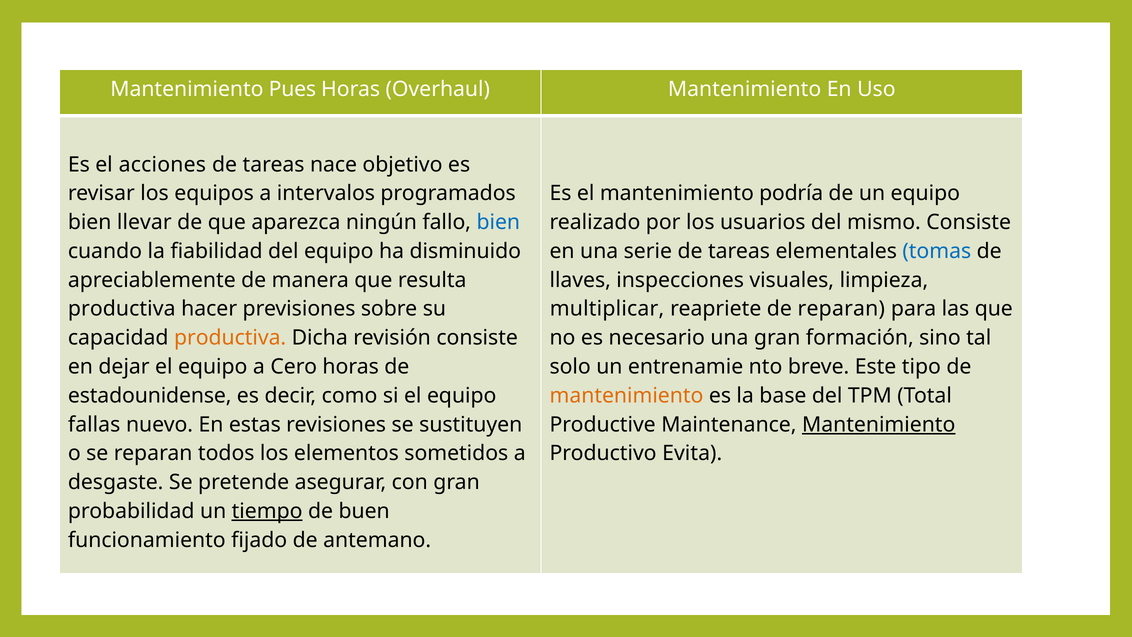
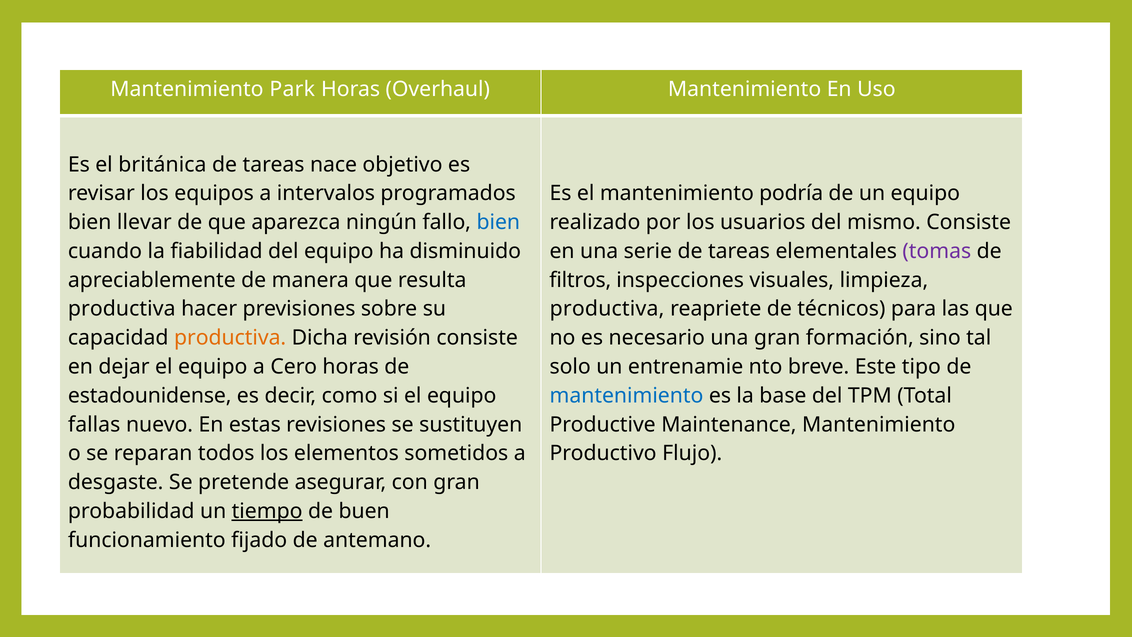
Pues: Pues -> Park (292, 89)
acciones: acciones -> británica (162, 164)
tomas colour: blue -> purple (937, 251)
llaves: llaves -> filtros (580, 280)
multiplicar: multiplicar -> productiva (607, 309)
de reparan: reparan -> técnicos (841, 309)
mantenimiento colour: orange -> blue (626, 395)
Mantenimiento underline: present -> none (879, 424)
Evita: Evita -> Flujo (692, 453)
